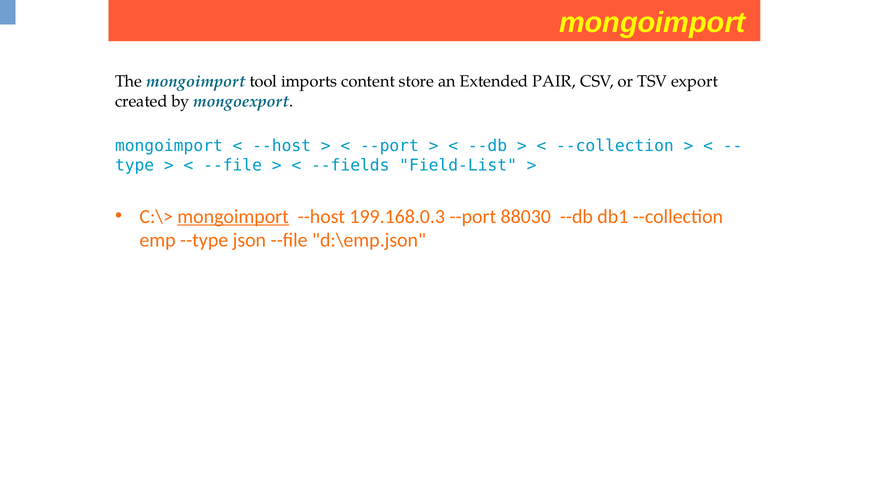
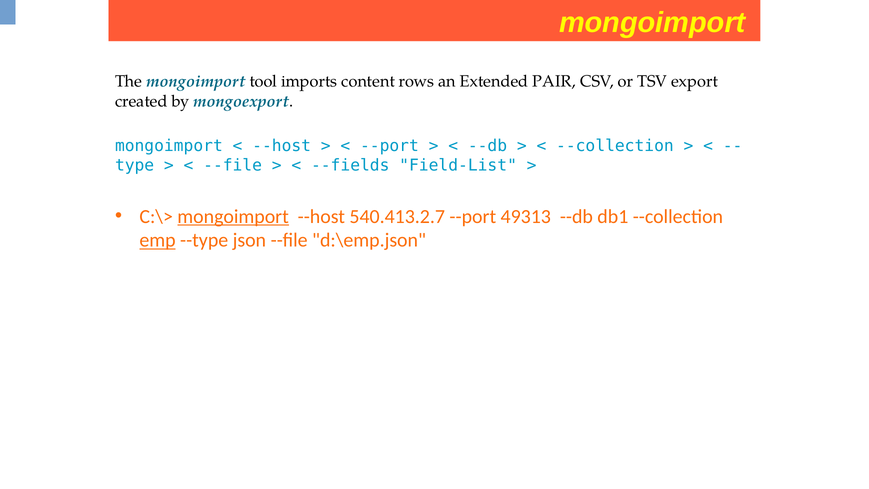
store: store -> rows (417, 82)
199.168.0.3: 199.168.0.3 -> 540.413.2.7 (397, 216)
88030: 88030 -> 49313 (526, 216)
emp underline: none -> present (158, 240)
